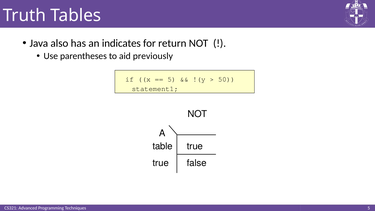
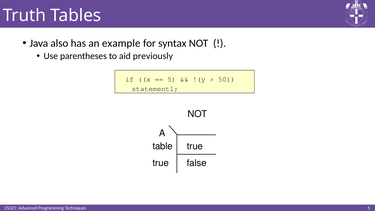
indicates: indicates -> example (121, 43)
return: return -> syntax (172, 43)
